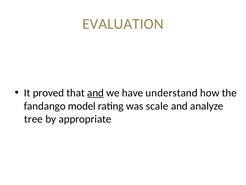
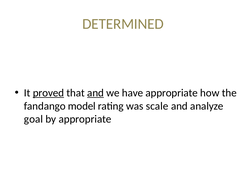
EVALUATION: EVALUATION -> DETERMINED (123, 24)
proved underline: none -> present (48, 93)
have understand: understand -> appropriate (172, 93)
tree: tree -> goal (33, 119)
